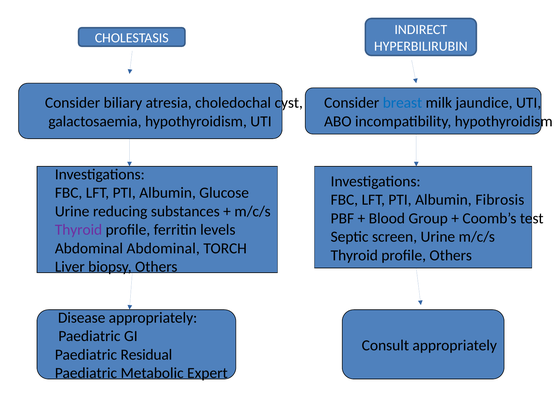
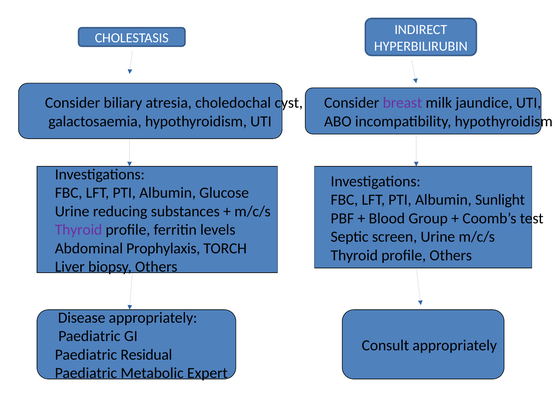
breast colour: blue -> purple (402, 103)
Fibrosis: Fibrosis -> Sunlight (500, 200)
Abdominal Abdominal: Abdominal -> Prophylaxis (163, 249)
